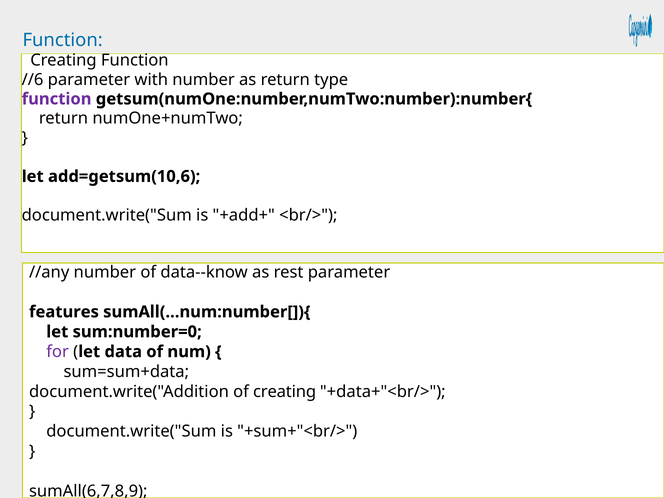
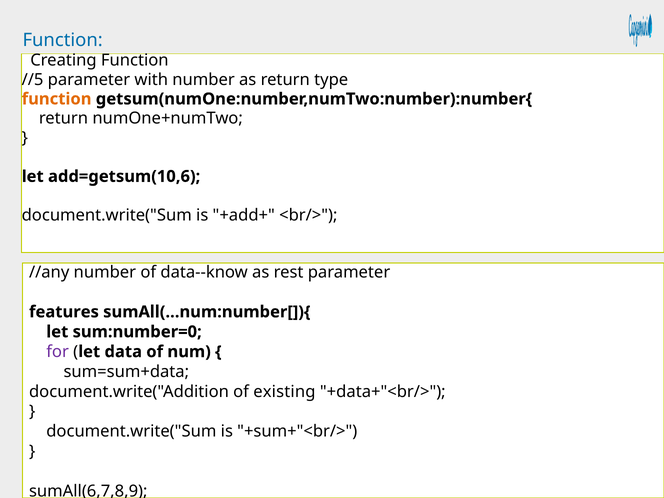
//6: //6 -> //5 (33, 80)
function colour: purple -> orange (57, 99)
of creating: creating -> existing (284, 392)
